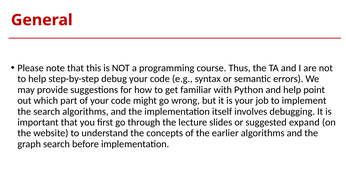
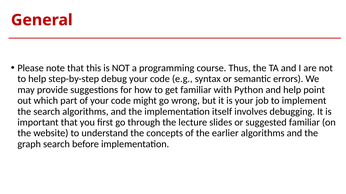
suggested expand: expand -> familiar (304, 123)
